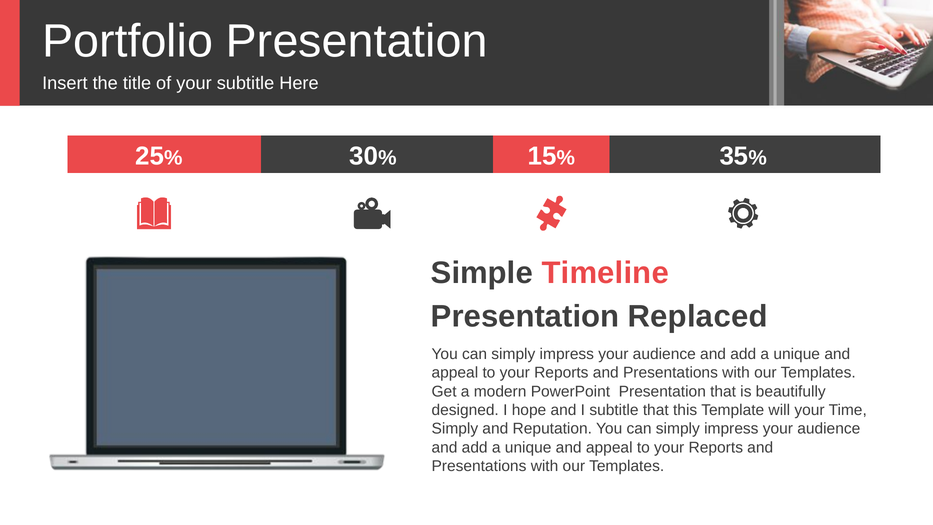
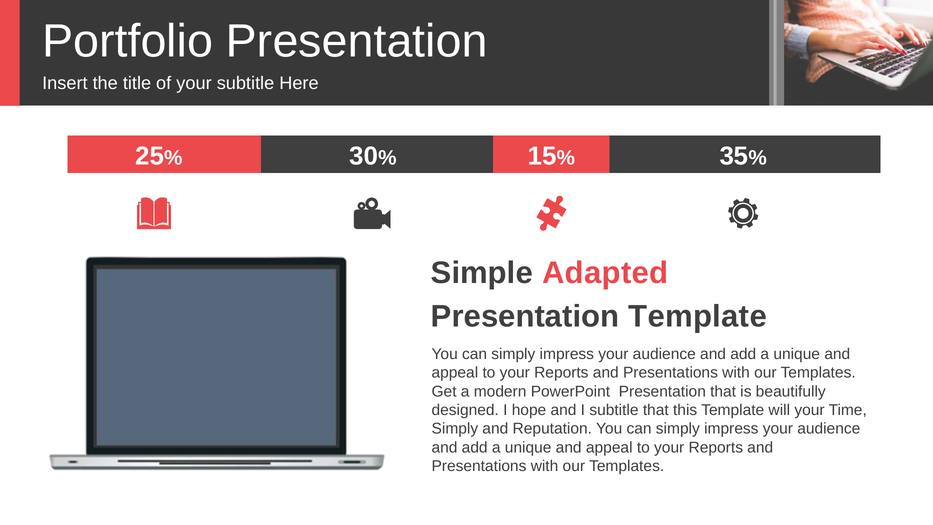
Timeline: Timeline -> Adapted (605, 273)
Presentation Replaced: Replaced -> Template (698, 316)
